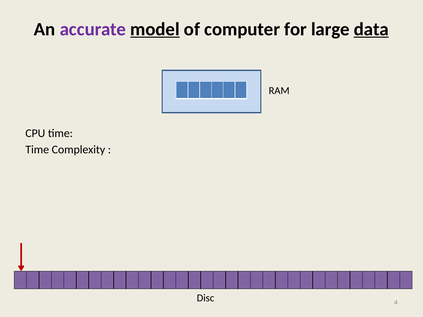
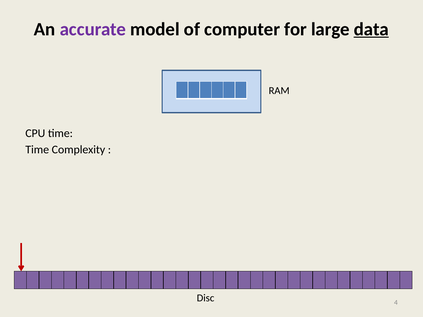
model underline: present -> none (155, 29)
